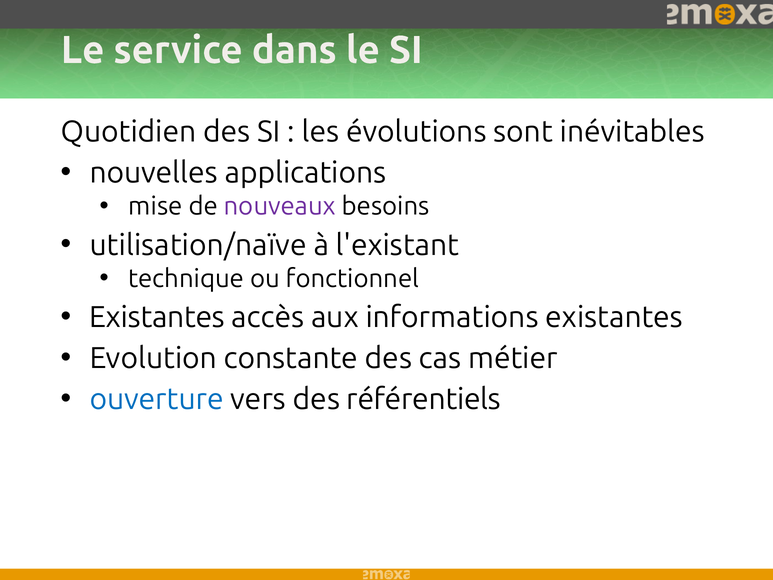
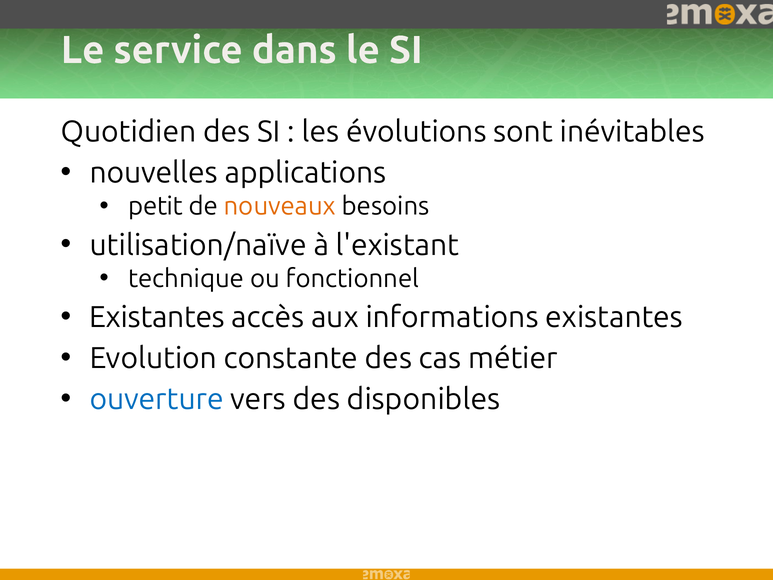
mise: mise -> petit (156, 206)
nouveaux colour: purple -> orange (280, 206)
référentiels: référentiels -> disponibles (424, 399)
